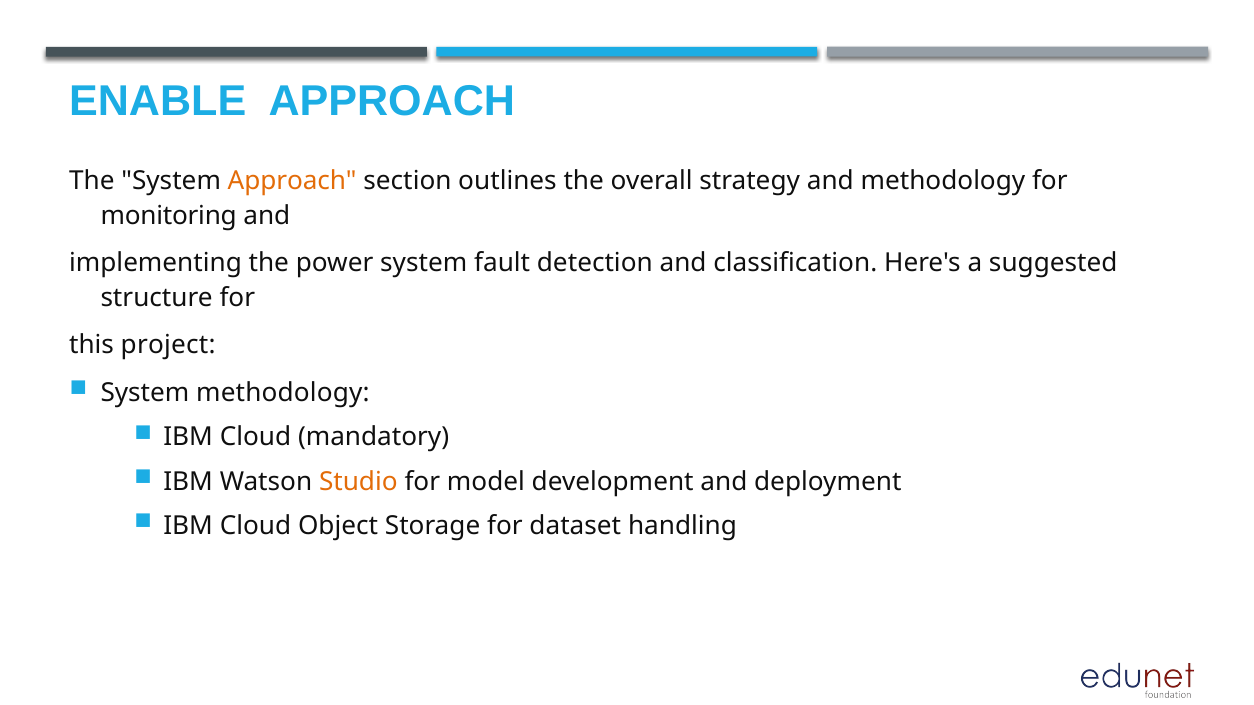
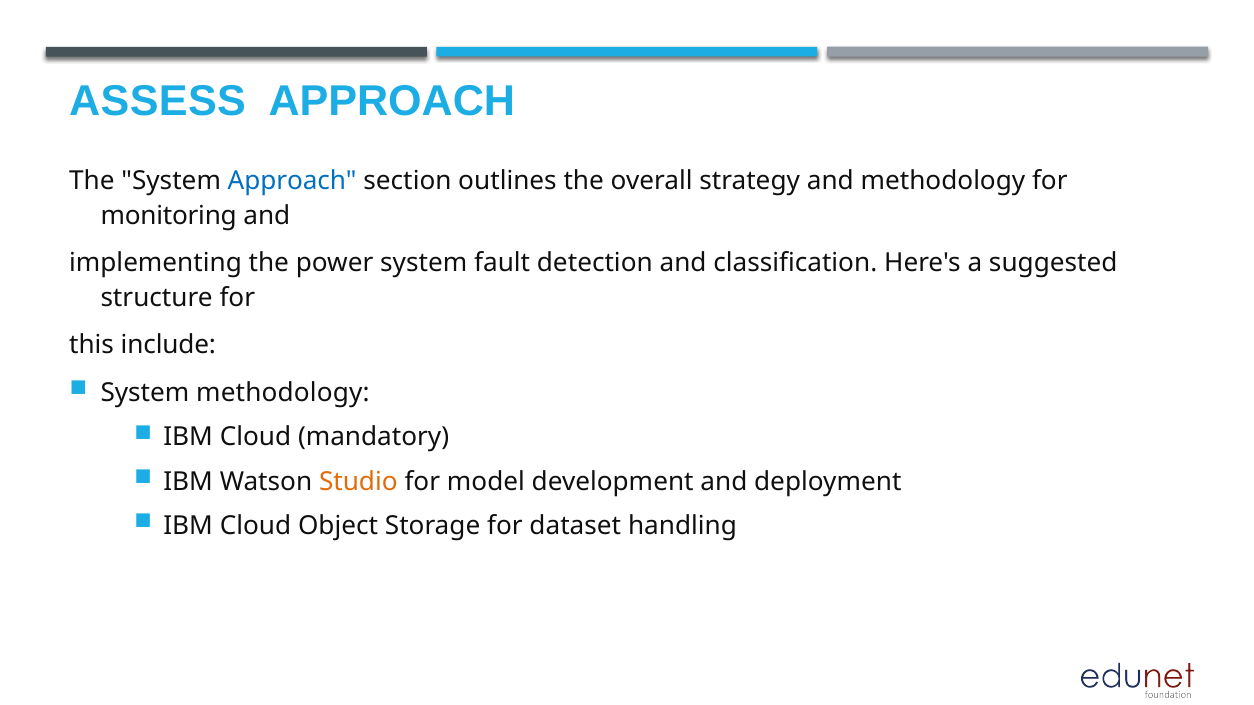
ENABLE: ENABLE -> ASSESS (157, 102)
Approach colour: orange -> blue (292, 181)
project: project -> include (168, 345)
